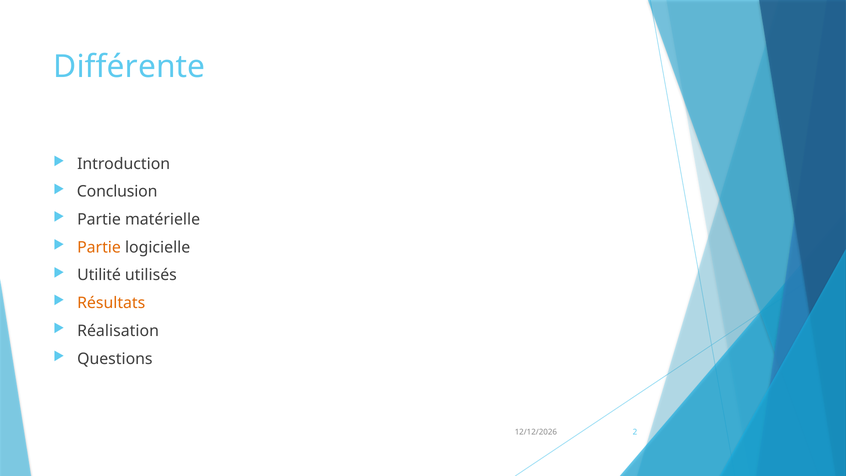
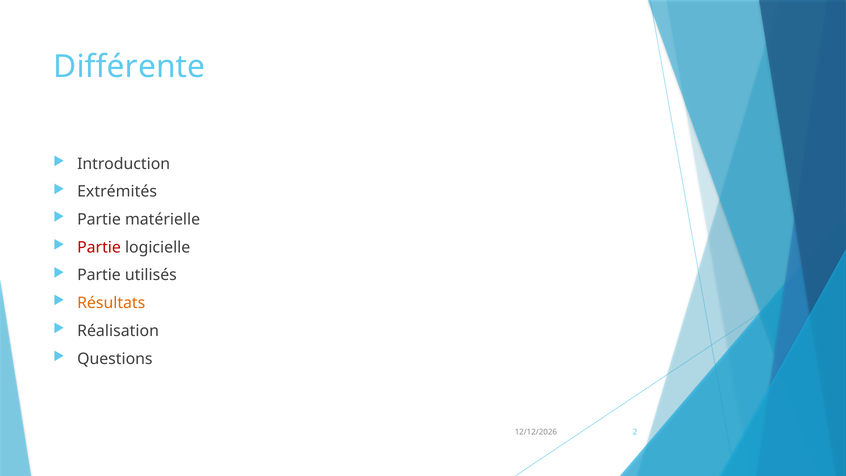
Conclusion: Conclusion -> Extrémités (117, 192)
Partie colour: orange -> red (99, 247)
Utilité: Utilité -> Partie (99, 275)
